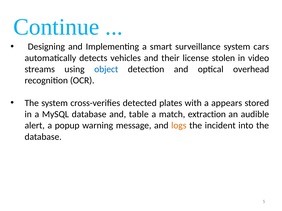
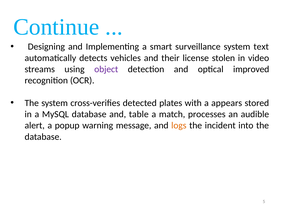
cars: cars -> text (261, 47)
object colour: blue -> purple (106, 69)
overhead: overhead -> improved (251, 69)
extraction: extraction -> processes (207, 114)
